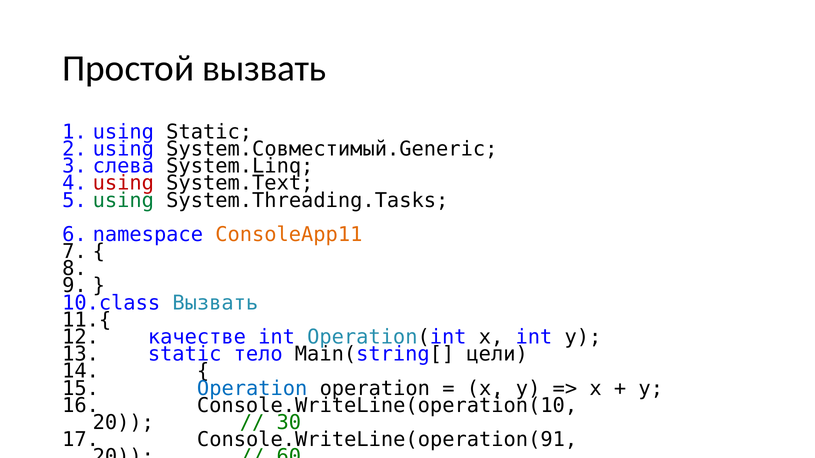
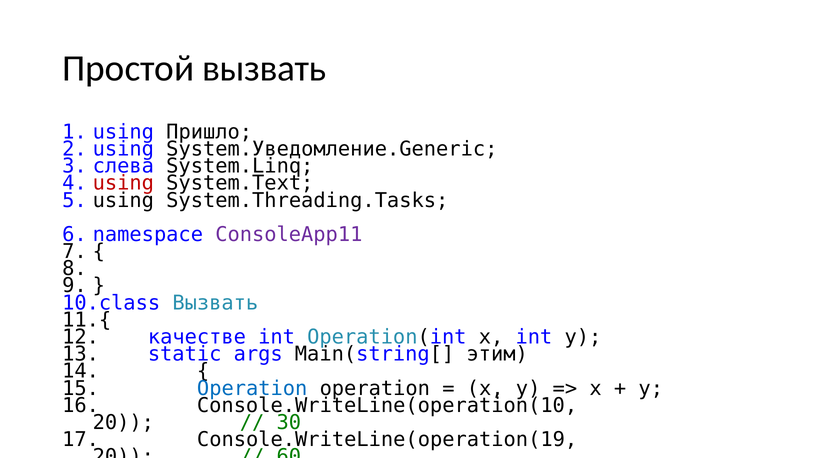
using Static: Static -> Пришло (209, 132)
System.Совместимый.Generic: System.Совместимый.Generic -> System.Уведомление.Generic (332, 149)
using colour: green -> black (123, 200)
ConsoleApp11 colour: orange -> purple (289, 235)
тело: тело -> args (258, 354)
цели: цели -> этим (497, 354)
Console.WriteLine(operation(91: Console.WriteLine(operation(91 -> Console.WriteLine(operation(19 (387, 440)
